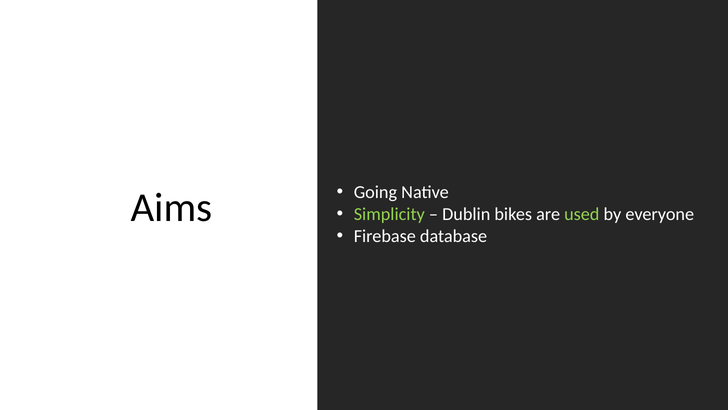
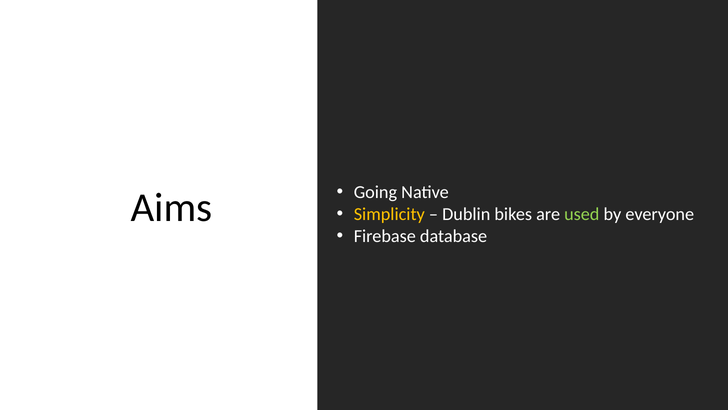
Simplicity colour: light green -> yellow (389, 214)
